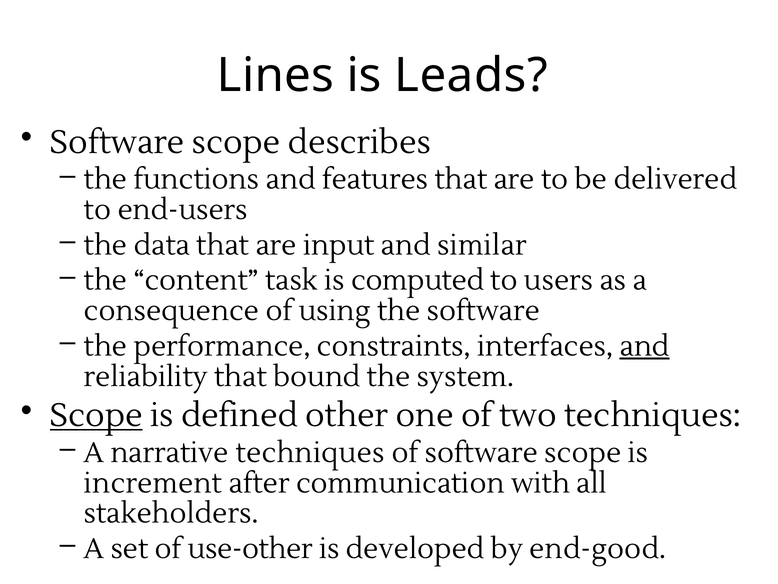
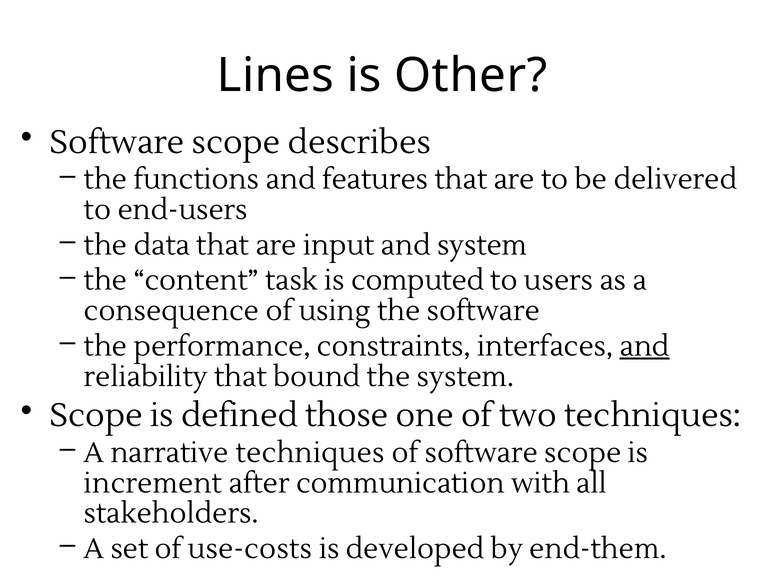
Leads: Leads -> Other (471, 75)
and similar: similar -> system (482, 245)
Scope underline: present -> none (96, 415)
other: other -> those (347, 415)
use-other: use-other -> use-costs (250, 549)
end-good: end-good -> end-them (598, 549)
